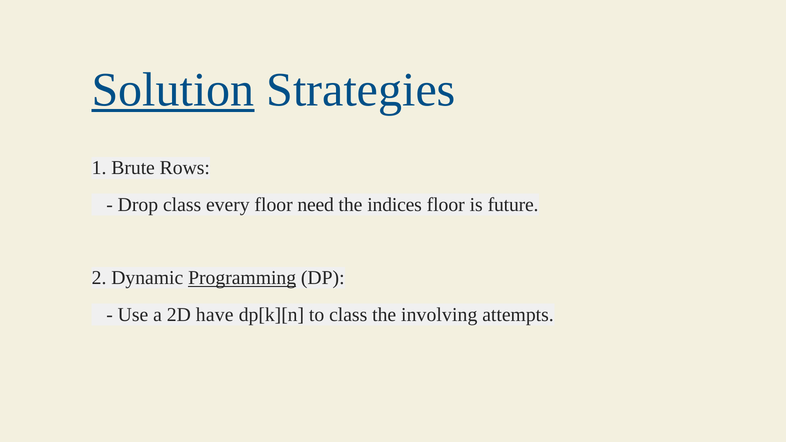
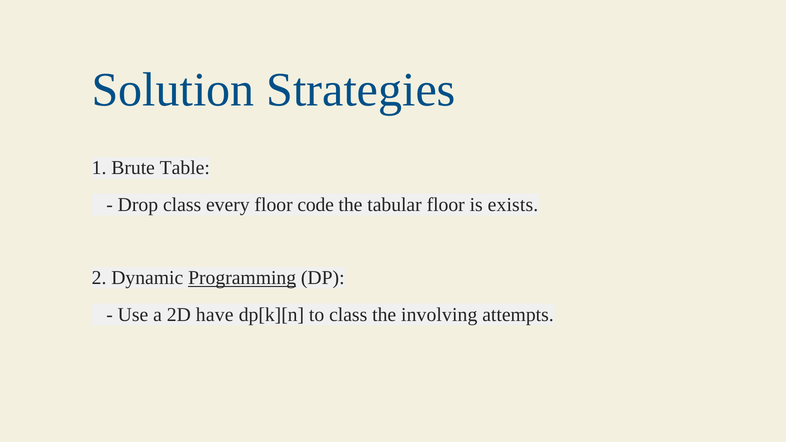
Solution underline: present -> none (173, 90)
Rows: Rows -> Table (185, 168)
need: need -> code (316, 205)
indices: indices -> tabular (395, 205)
future: future -> exists (513, 205)
